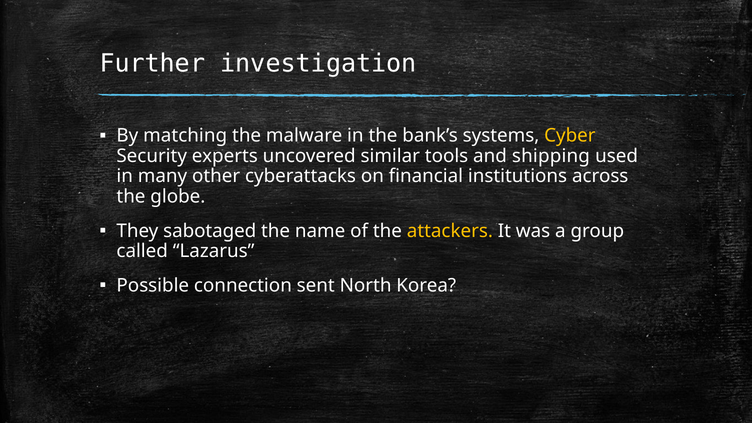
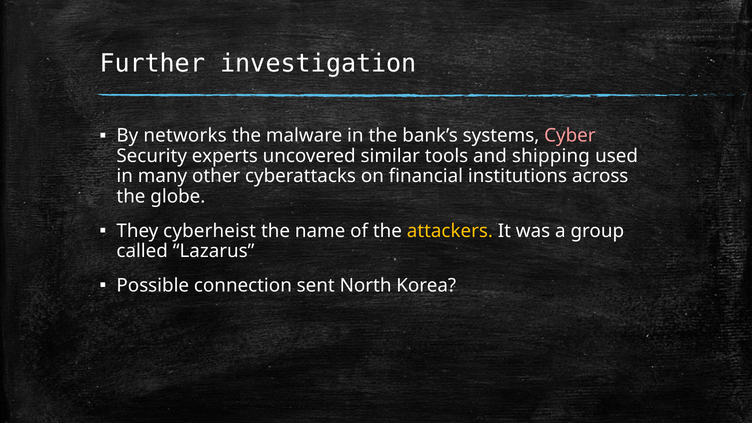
matching: matching -> networks (185, 136)
Cyber colour: yellow -> pink (570, 136)
sabotaged: sabotaged -> cyberheist (210, 231)
